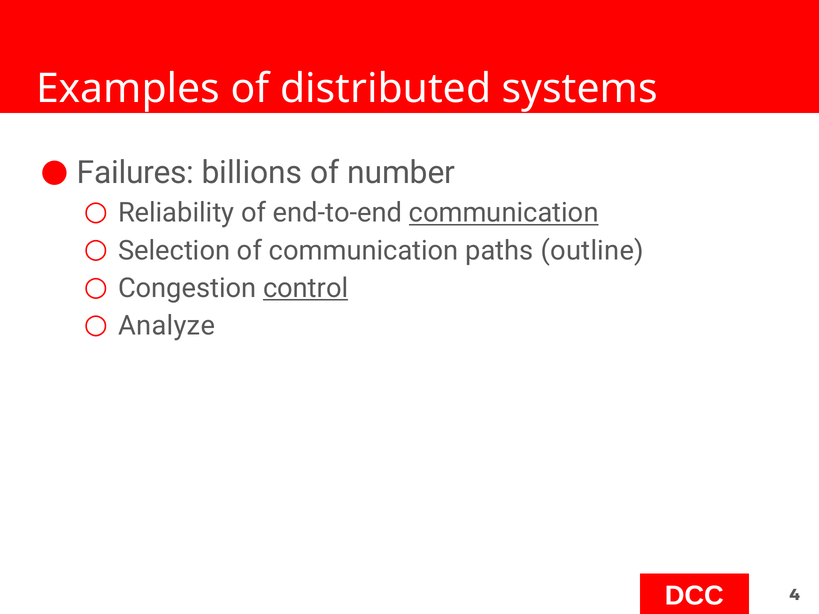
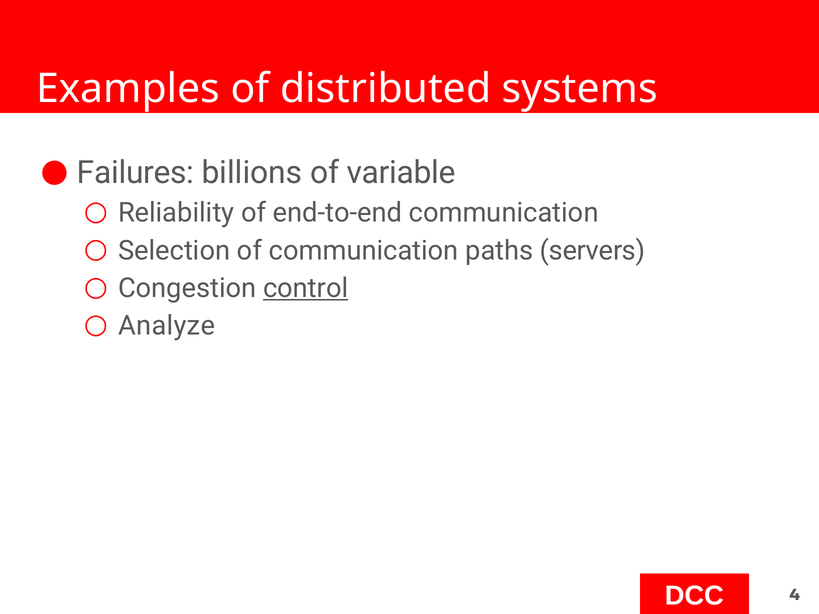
number: number -> variable (401, 173)
communication underline: present -> none (504, 213)
outline: outline -> servers (593, 251)
